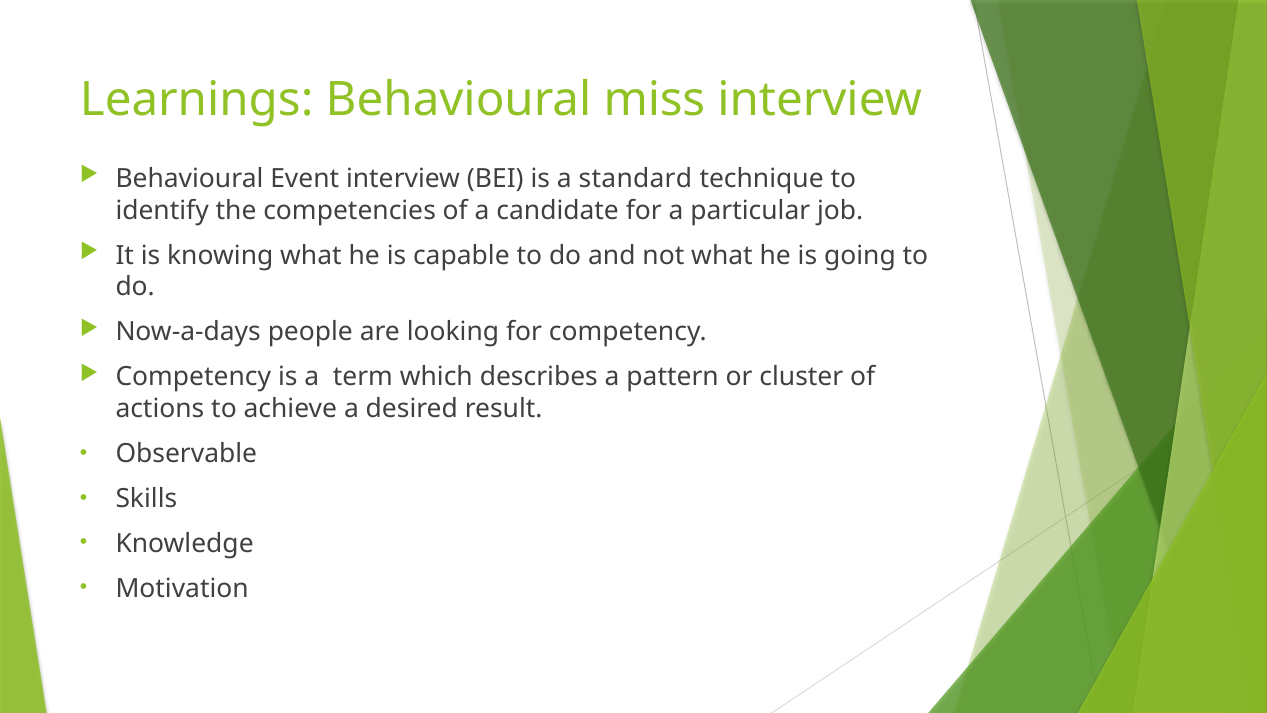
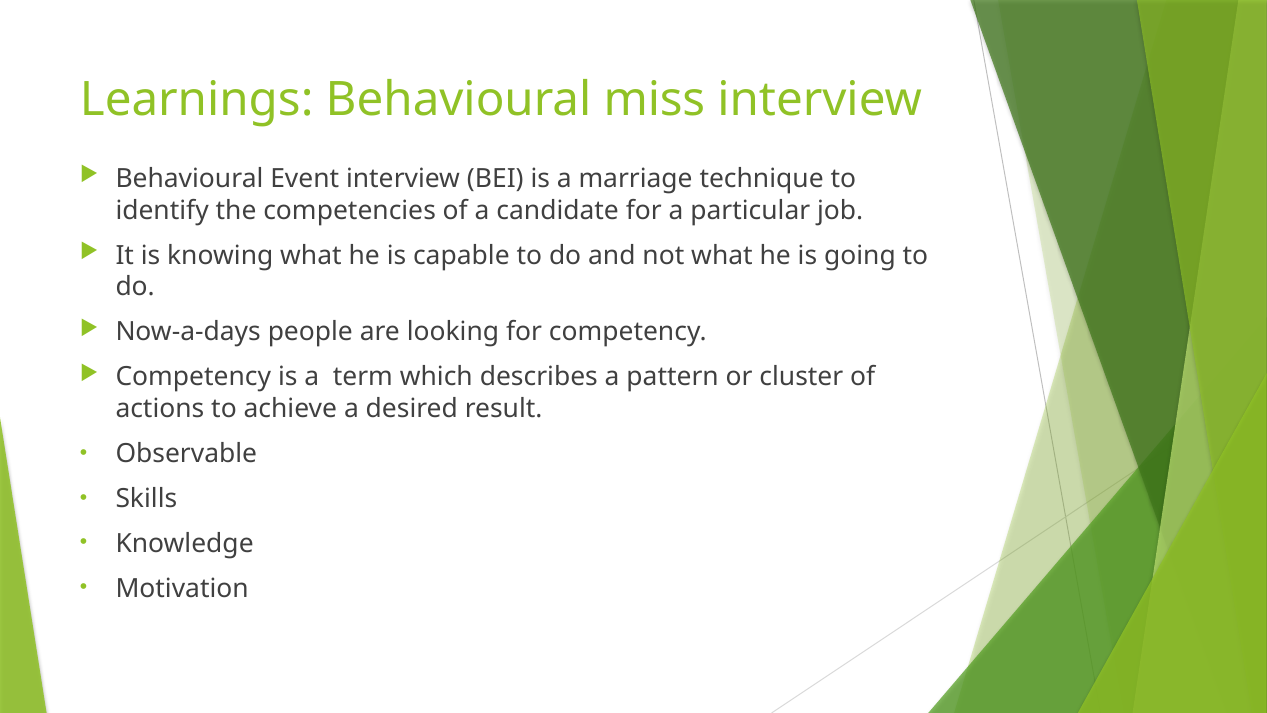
standard: standard -> marriage (636, 179)
